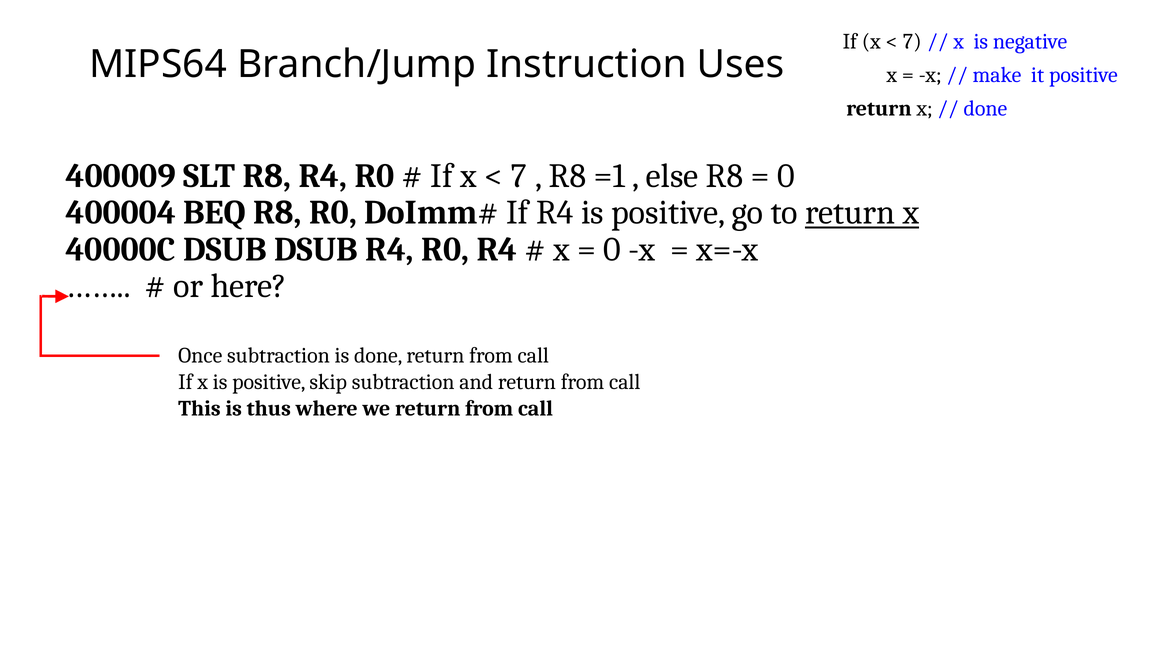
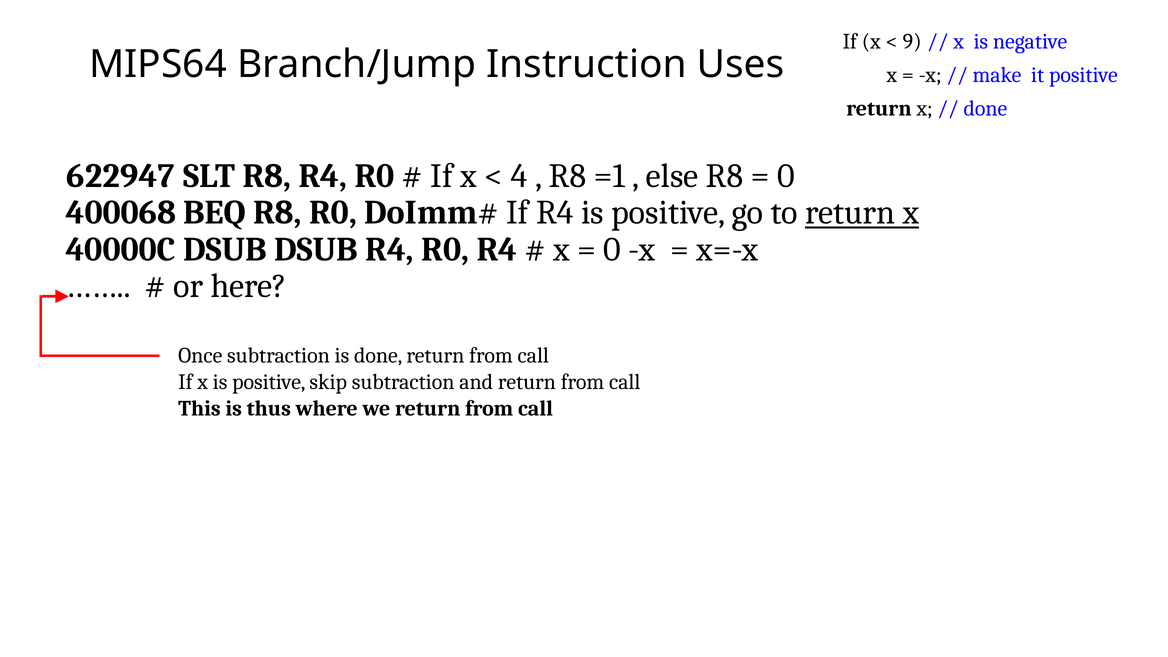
7: 7 -> 9 (912, 42)
400009: 400009 -> 622947 (121, 176)
7: 7 -> 4 (519, 176)
400004: 400004 -> 400068 (121, 213)
